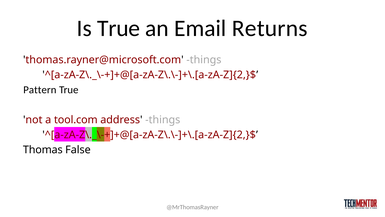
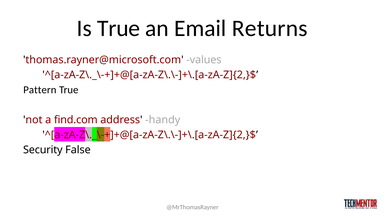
thomas.rayner@microsoft.com things: things -> values (204, 60)
tool.com: tool.com -> find.com (76, 120)
address things: things -> handy (163, 120)
Thomas: Thomas -> Security (43, 150)
